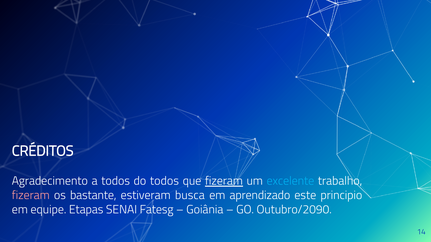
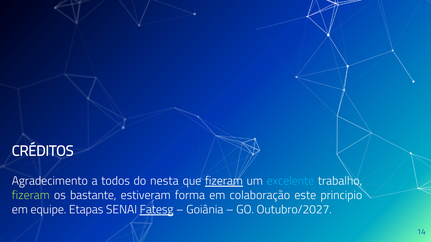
do todos: todos -> nesta (164, 181)
fizeram colour: pink -> light green (31, 196)
busca: busca -> forma (190, 196)
aprendizado: aprendizado -> colaboração (260, 196)
Fatesg underline: none -> present (157, 210)
Outubro/2090: Outubro/2090 -> Outubro/2027 (294, 210)
